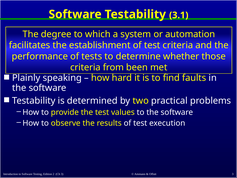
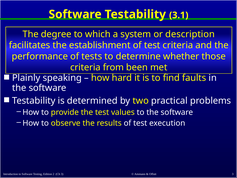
automation: automation -> description (190, 34)
